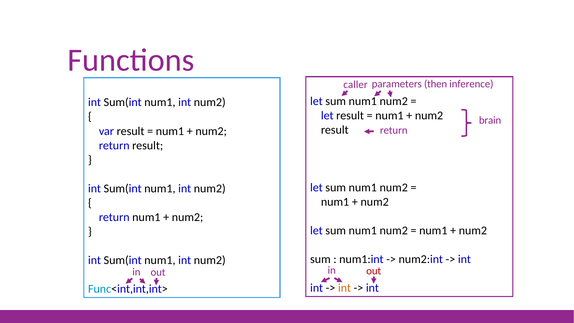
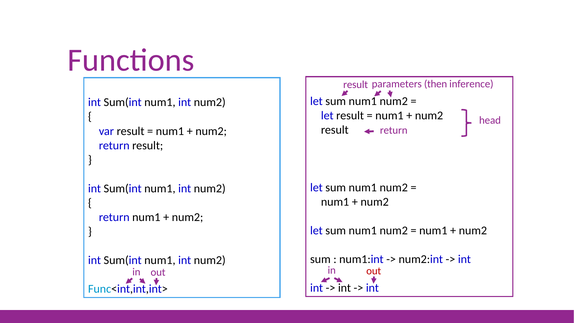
caller: caller -> result (356, 85)
brain: brain -> head (490, 120)
int colour: orange -> black (344, 288)
